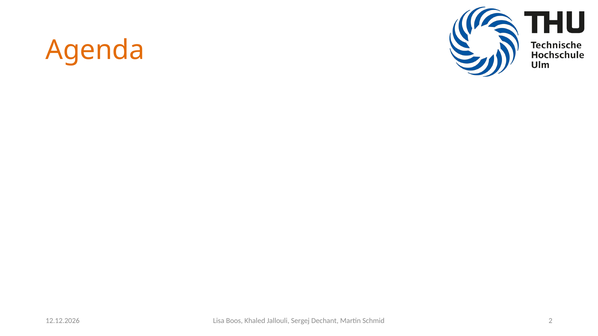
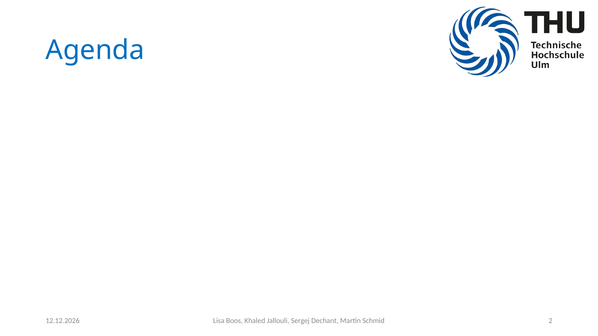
Agenda colour: orange -> blue (95, 50)
